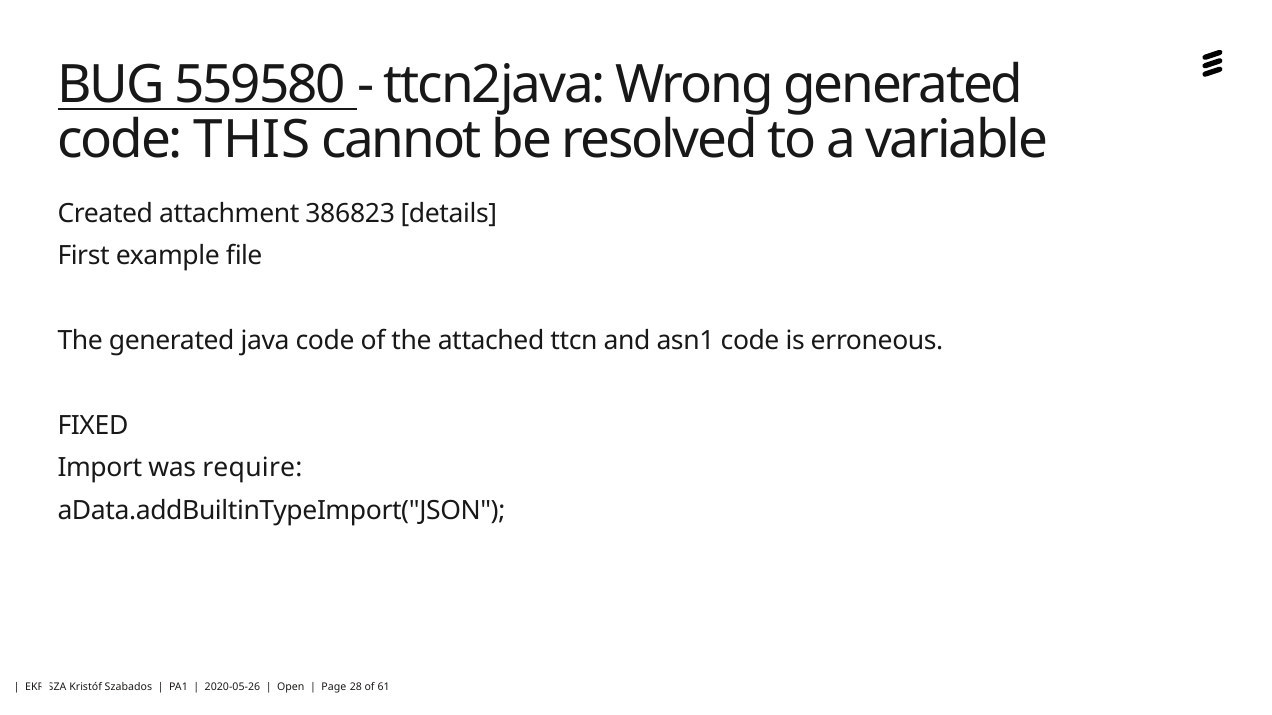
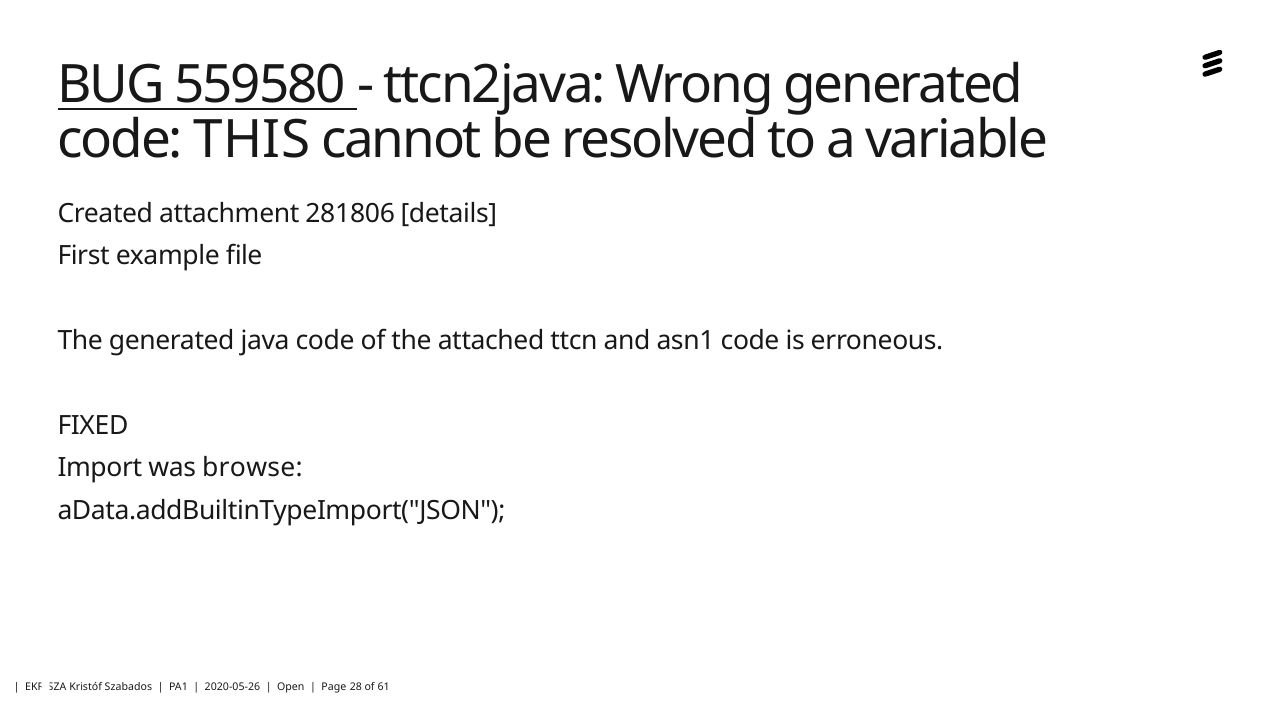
386823: 386823 -> 281806 (350, 214)
require: require -> browse (252, 468)
